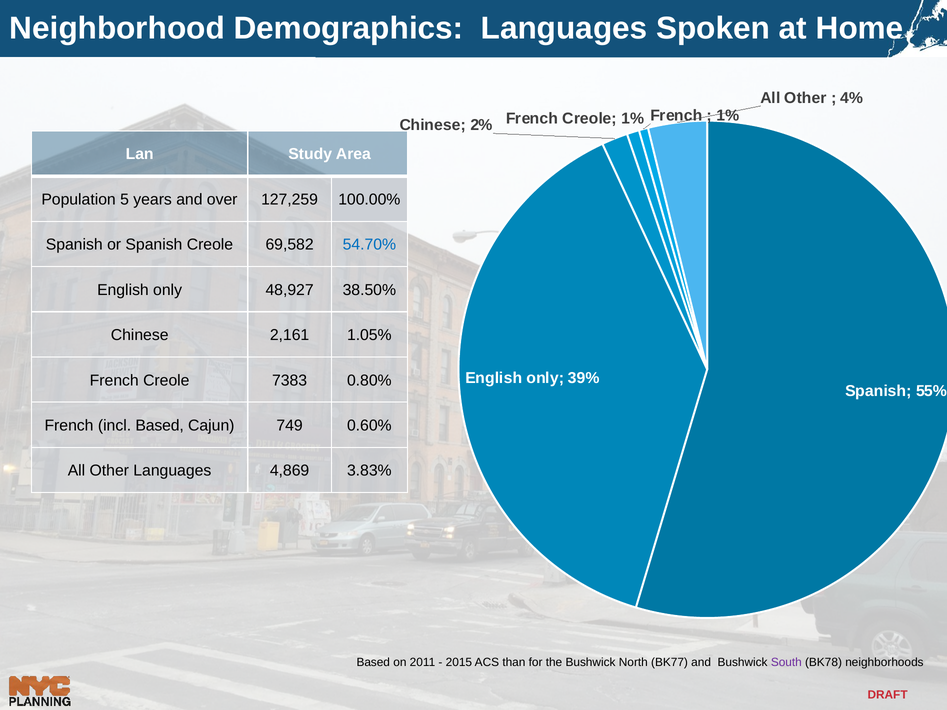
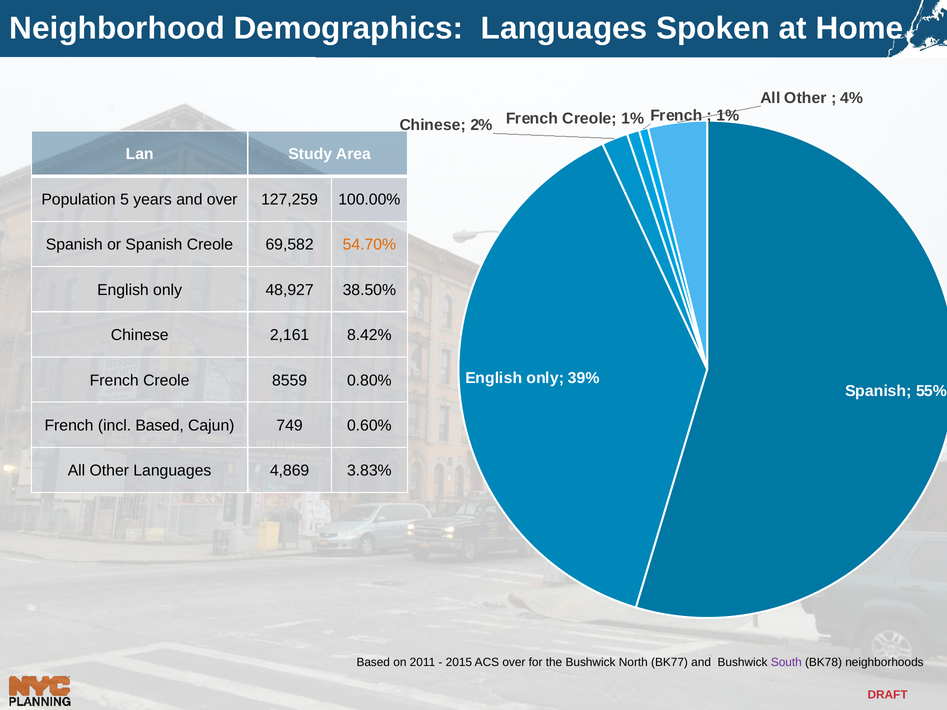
54.70% colour: blue -> orange (369, 245)
1.05%: 1.05% -> 8.42% (369, 335)
7383: 7383 -> 8559 (290, 380)
ACS than: than -> over (514, 663)
